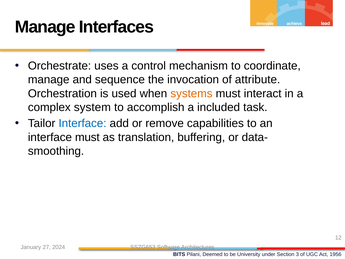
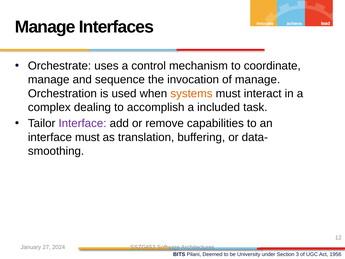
of attribute: attribute -> manage (258, 80)
system: system -> dealing (92, 107)
Interface colour: blue -> purple (82, 123)
